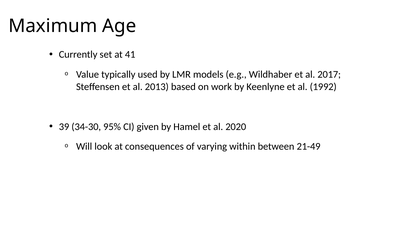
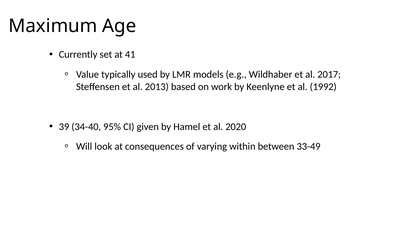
34-30: 34-30 -> 34-40 (86, 127)
21-49: 21-49 -> 33-49 (309, 147)
